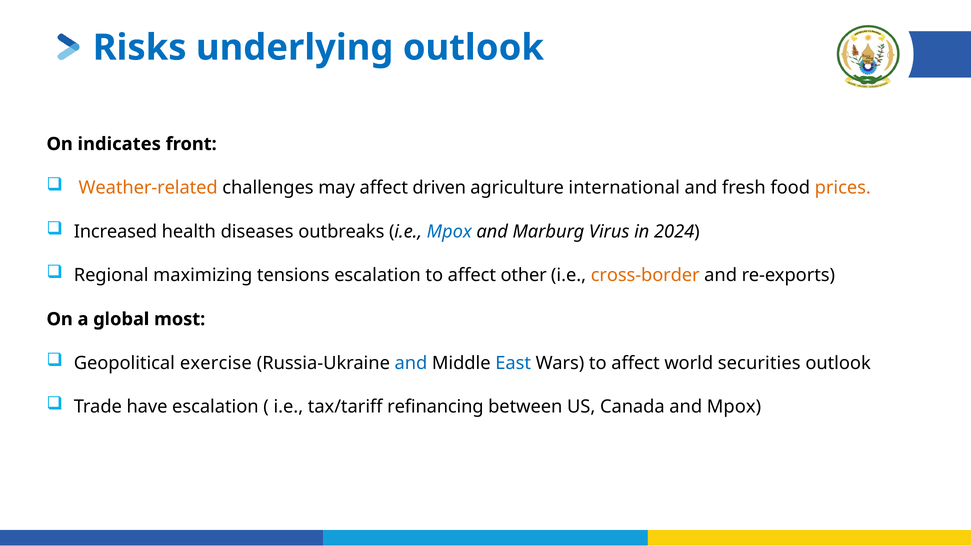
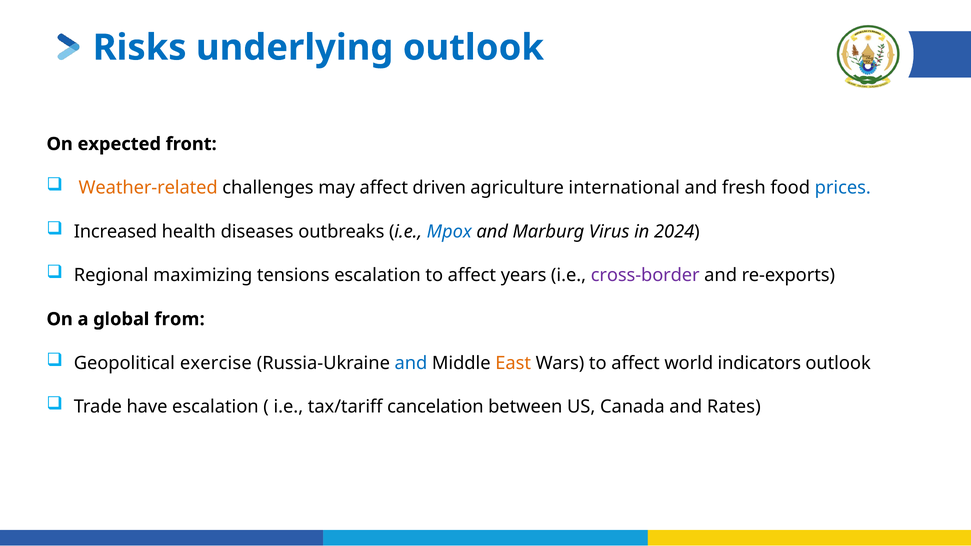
indicates: indicates -> expected (119, 144)
prices colour: orange -> blue (843, 188)
other: other -> years (524, 275)
cross-border colour: orange -> purple (645, 275)
most: most -> from (180, 319)
East colour: blue -> orange (513, 363)
securities: securities -> indicators (759, 363)
refinancing: refinancing -> cancelation (435, 407)
and Mpox: Mpox -> Rates (734, 407)
